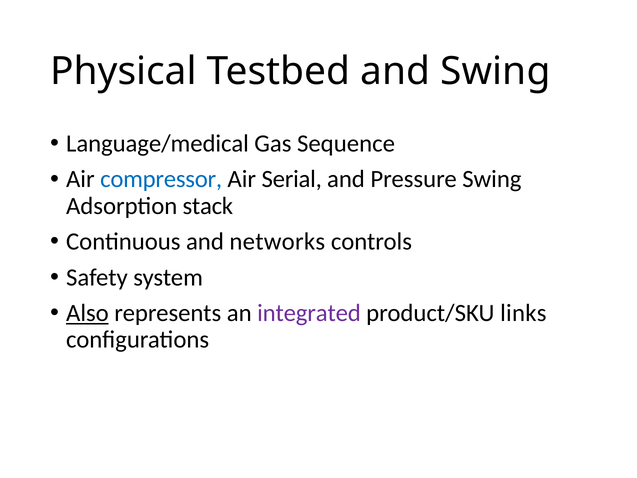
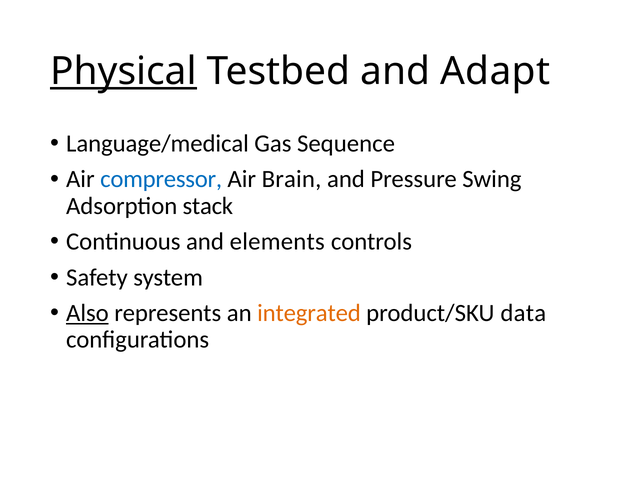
Physical underline: none -> present (123, 71)
and Swing: Swing -> Adapt (495, 71)
Serial: Serial -> Brain (291, 179)
networks: networks -> elements (277, 242)
integrated colour: purple -> orange (309, 313)
links: links -> data (523, 313)
